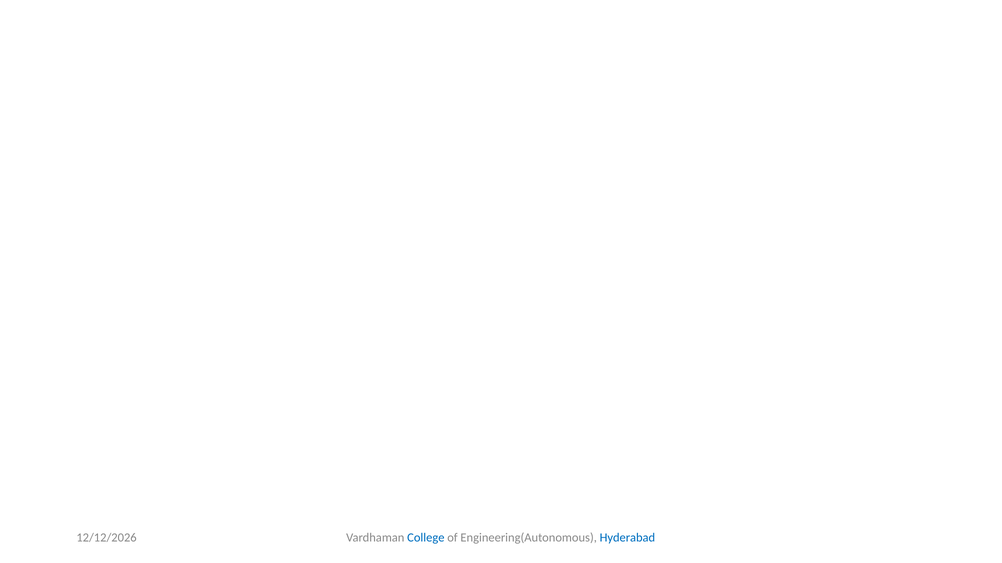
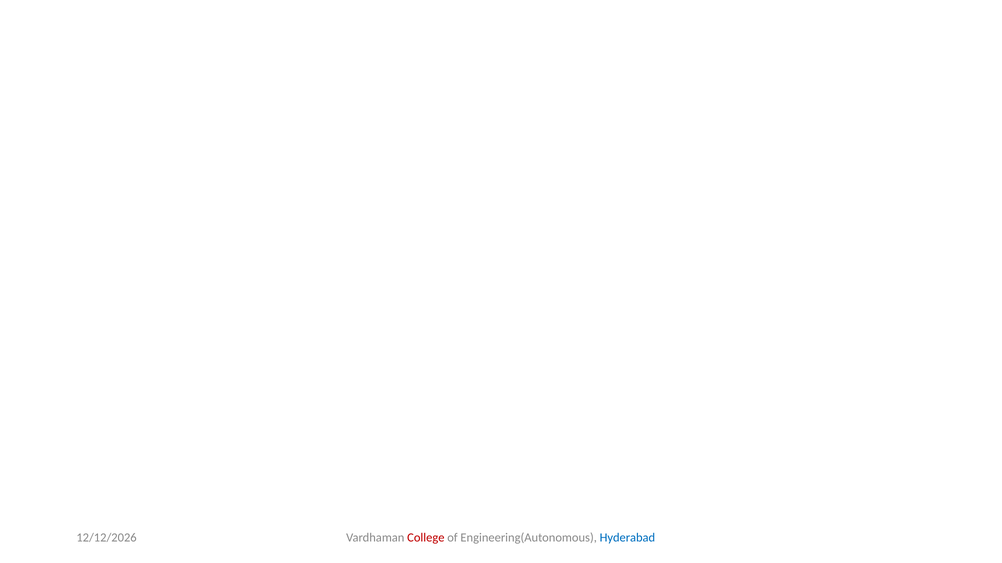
College colour: blue -> red (426, 538)
